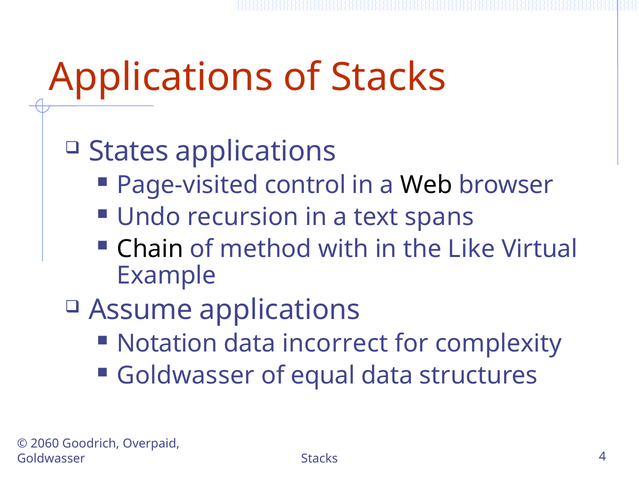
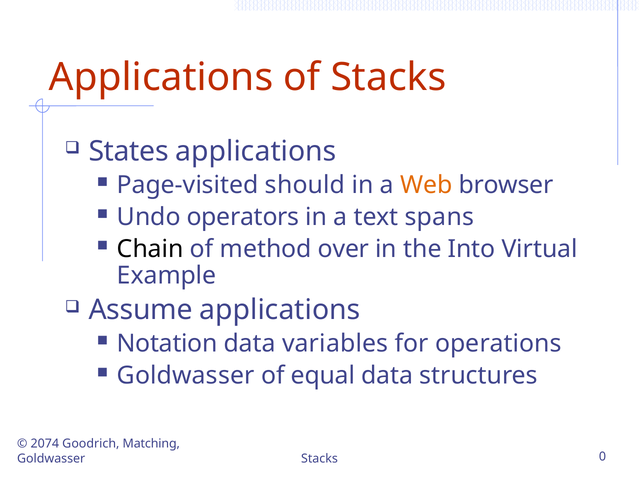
control: control -> should (305, 185)
Web colour: black -> orange (426, 185)
recursion: recursion -> operators (243, 217)
with: with -> over (344, 249)
Like: Like -> Into (472, 249)
incorrect: incorrect -> variables (335, 344)
complexity: complexity -> operations (498, 344)
2060: 2060 -> 2074 (45, 444)
Overpaid: Overpaid -> Matching (151, 444)
4: 4 -> 0 (603, 457)
